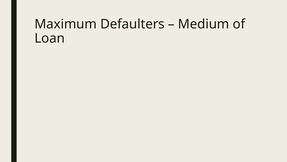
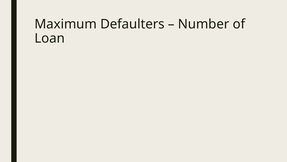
Medium: Medium -> Number (204, 24)
